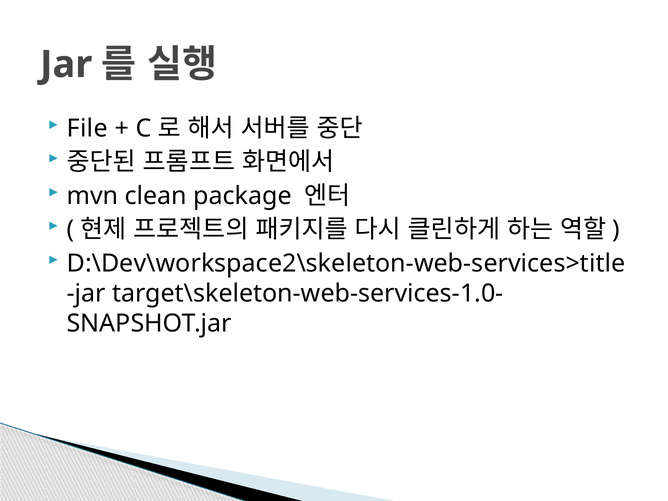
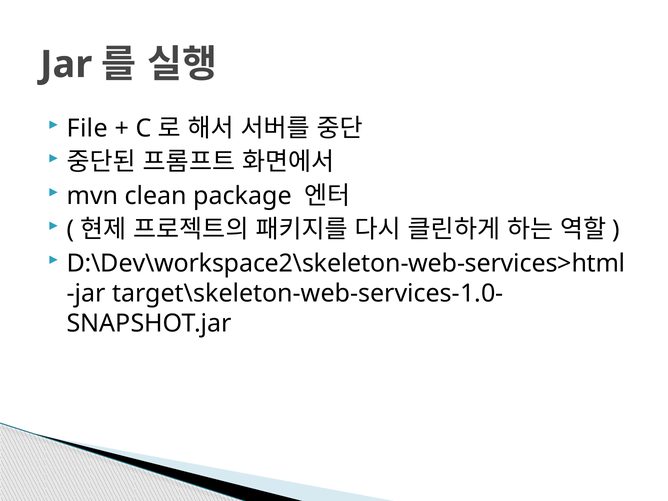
D:\Dev\workspace2\skeleton-web-services>title: D:\Dev\workspace2\skeleton-web-services>title -> D:\Dev\workspace2\skeleton-web-services>html (346, 263)
